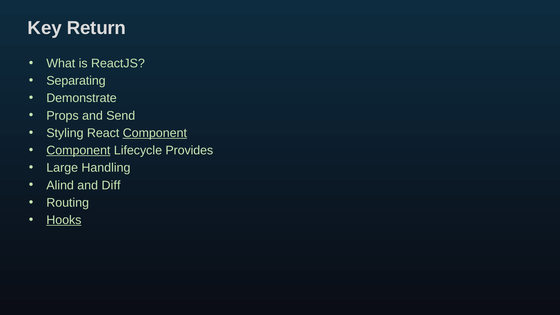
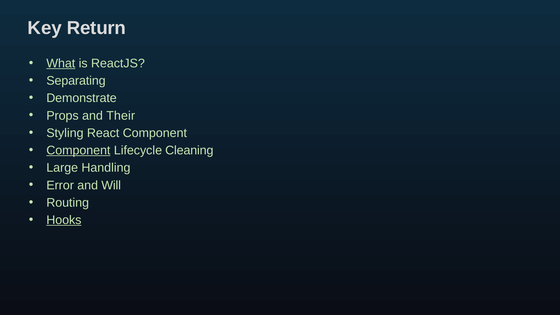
What underline: none -> present (61, 63)
Send: Send -> Their (121, 116)
Component underline: present -> none (155, 133)
Provides: Provides -> Cleaning (189, 150)
Alind: Alind -> Error (60, 185)
Diff: Diff -> Will (111, 185)
